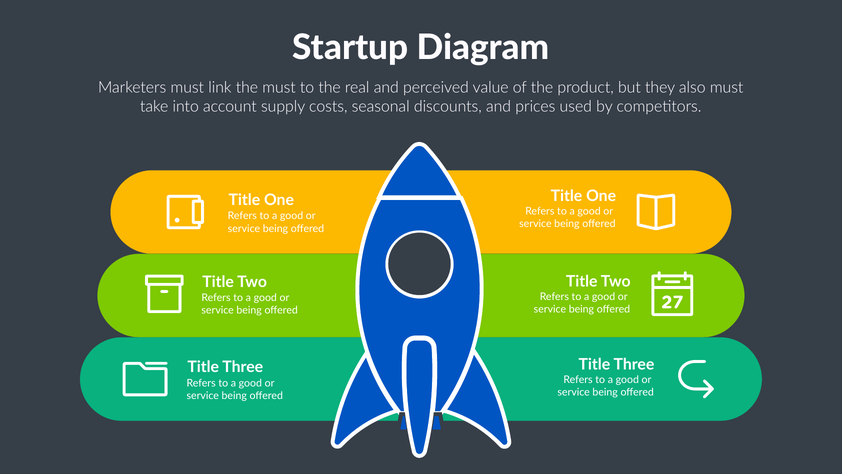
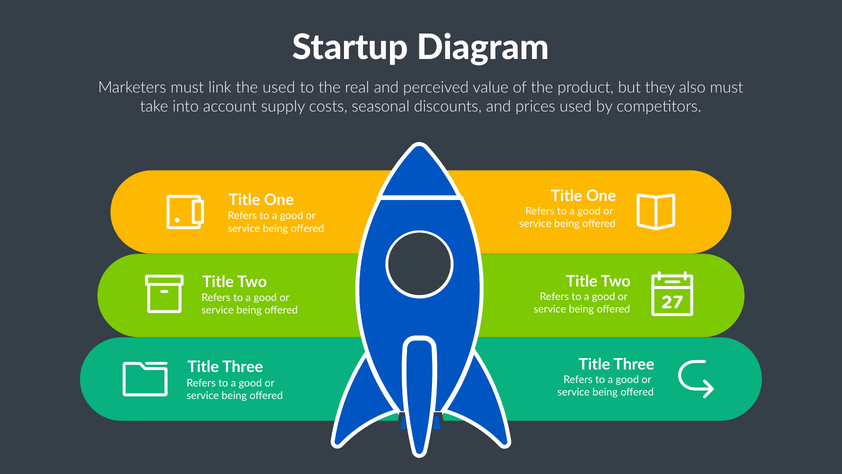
the must: must -> used (279, 87)
